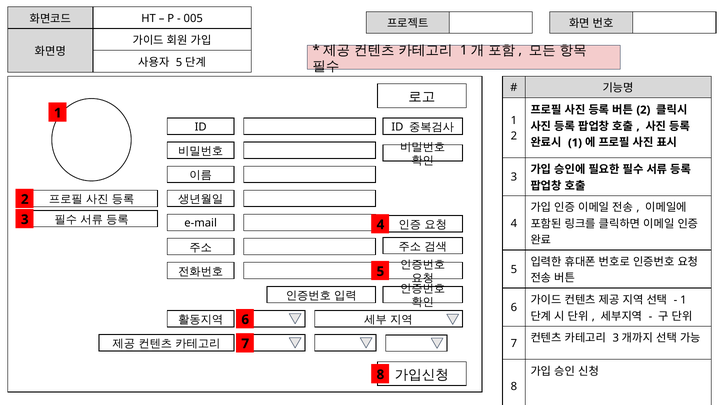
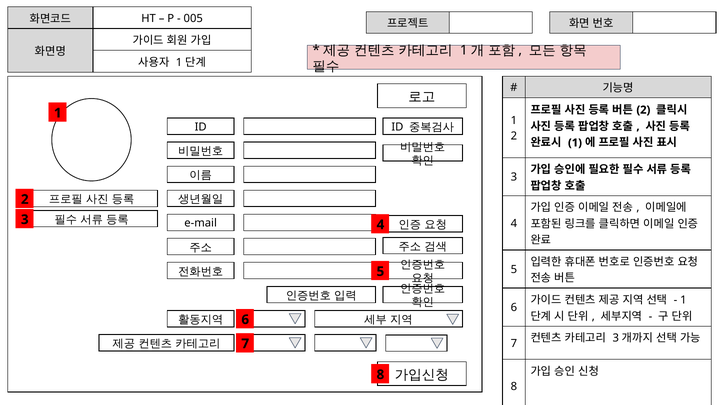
5: 5 -> 1 (179, 62)
